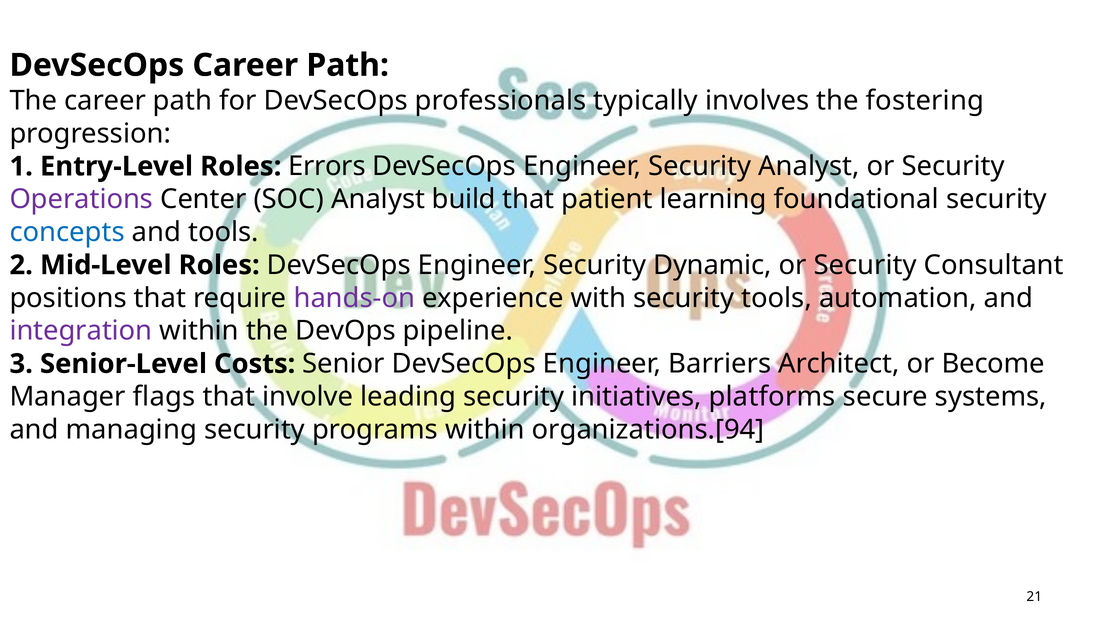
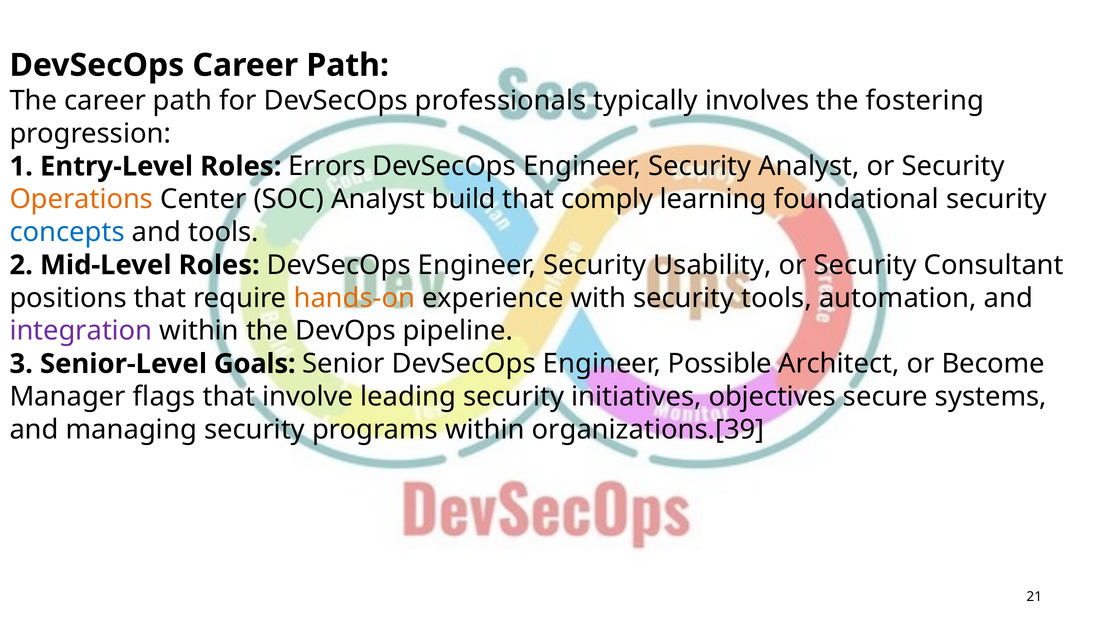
Operations colour: purple -> orange (81, 199)
patient: patient -> comply (607, 199)
Dynamic: Dynamic -> Usability (712, 265)
hands-on colour: purple -> orange (354, 298)
Costs: Costs -> Goals (255, 364)
Barriers: Barriers -> Possible (720, 364)
platforms: platforms -> objectives (772, 397)
organizations.[94: organizations.[94 -> organizations.[39 (648, 430)
